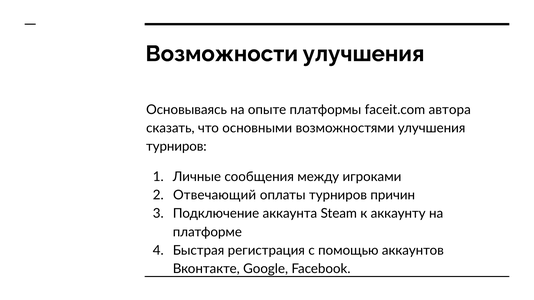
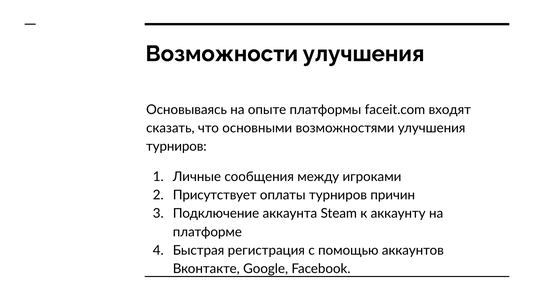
автора: автора -> входят (450, 110)
Отвечающий: Отвечающий -> Присутствует (215, 195)
